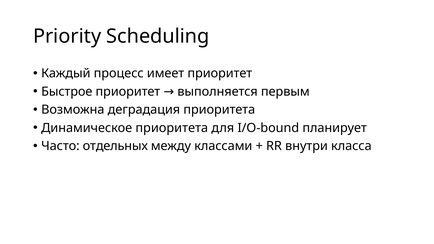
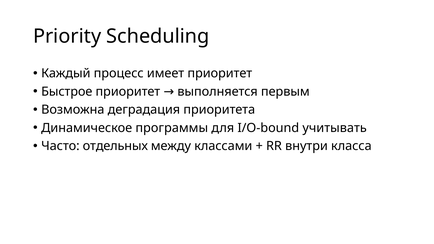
Динамическое приоритета: приоритета -> программы (172, 128)
планирует: планирует -> учитывать (335, 128)
